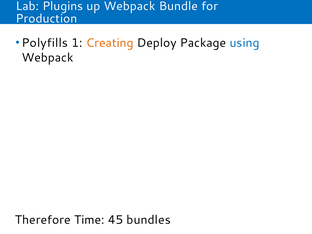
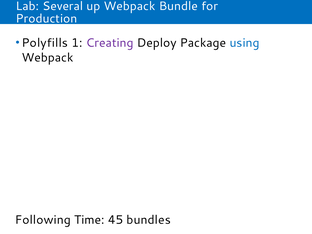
Plugins: Plugins -> Several (63, 6)
Creating colour: orange -> purple (110, 43)
Therefore: Therefore -> Following (43, 220)
